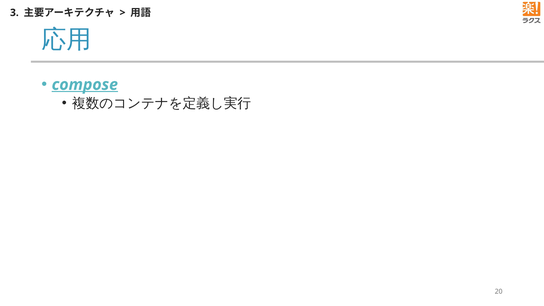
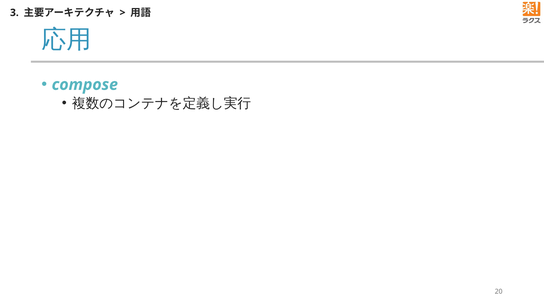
compose underline: present -> none (85, 85)
